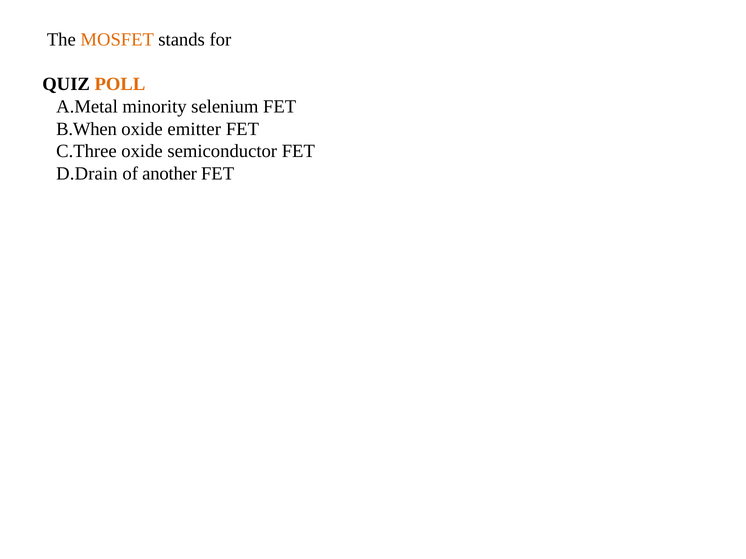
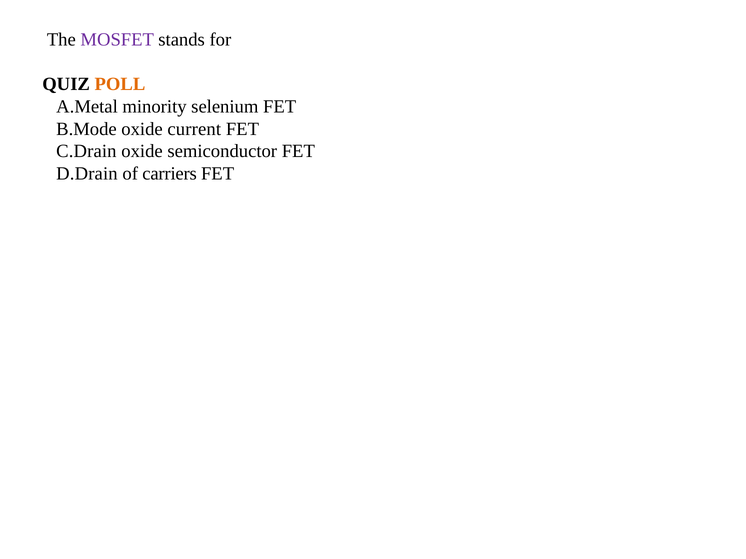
MOSFET colour: orange -> purple (117, 39)
B.When: B.When -> B.Mode (86, 129)
emitter: emitter -> current (194, 129)
C.Three: C.Three -> C.Drain (86, 151)
another: another -> carriers (170, 174)
